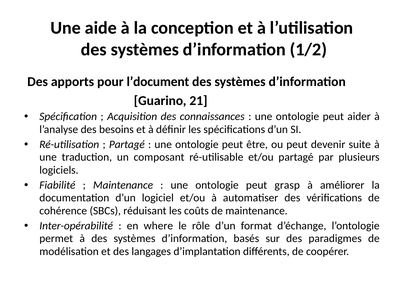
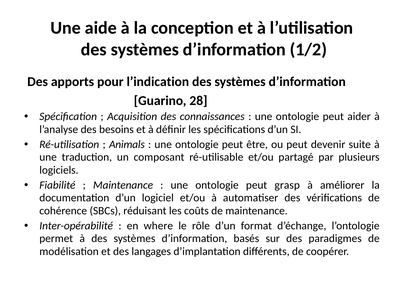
l’document: l’document -> l’indication (158, 82)
21: 21 -> 28 (198, 101)
Partagé: Partagé -> Animals (127, 144)
